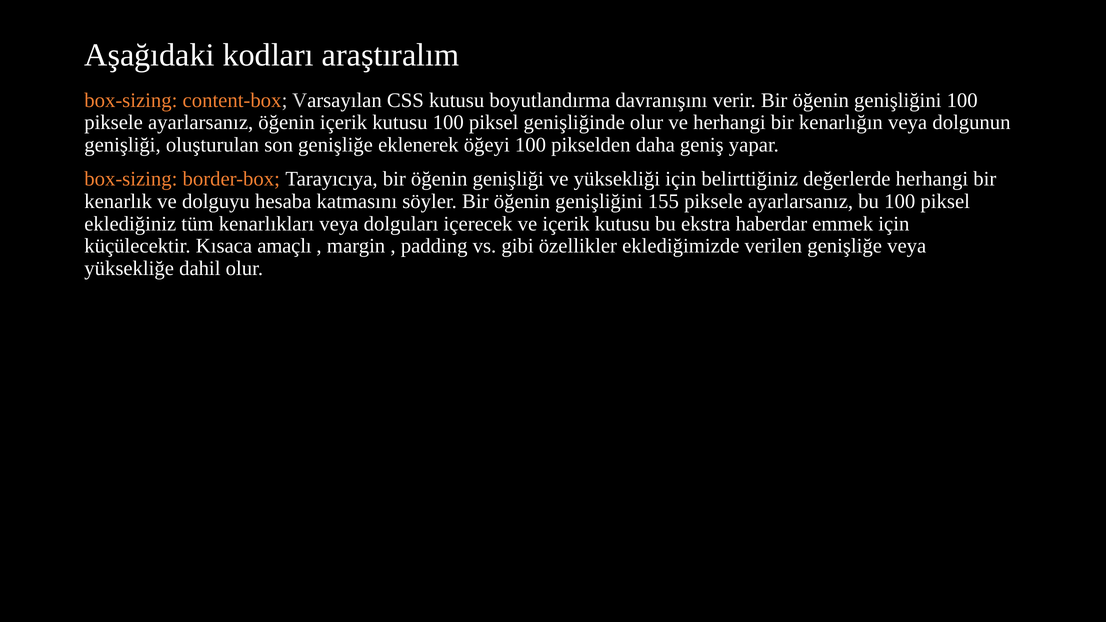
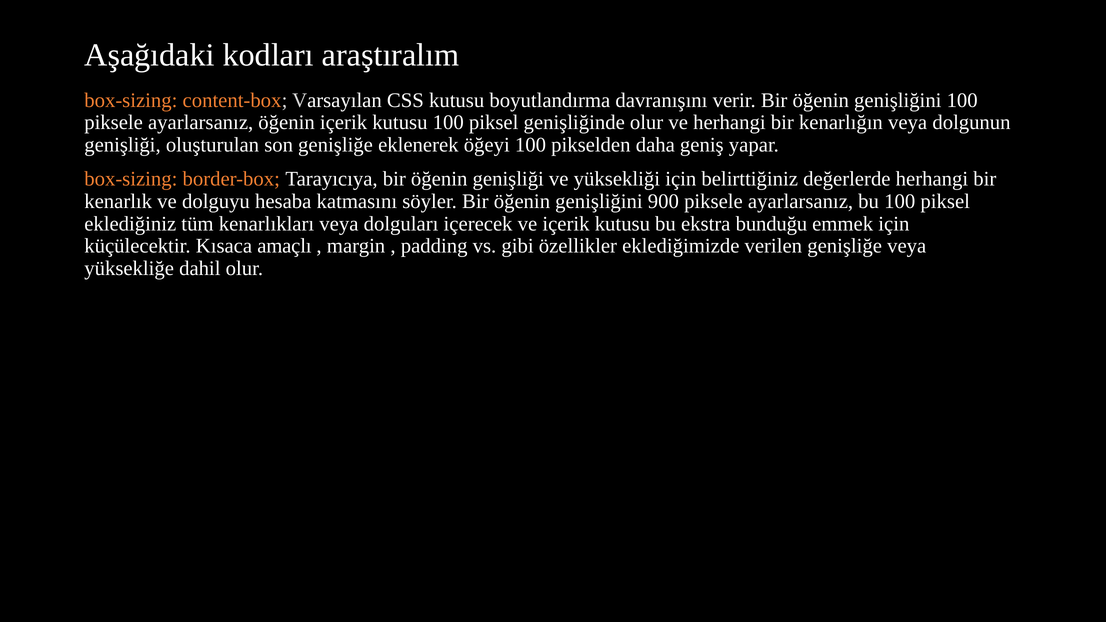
155: 155 -> 900 (663, 201)
haberdar: haberdar -> bunduğu (771, 224)
